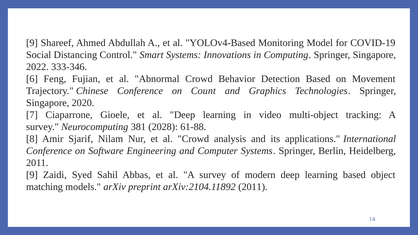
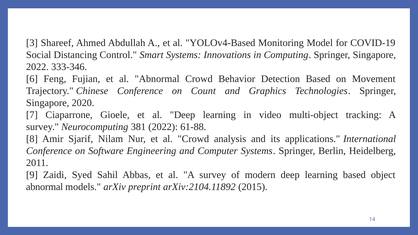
9: 9 -> 3 (32, 43)
381 2028: 2028 -> 2022 (163, 127)
matching: matching -> abnormal (45, 187)
arXiv:2104.11892 2011: 2011 -> 2015 (253, 187)
